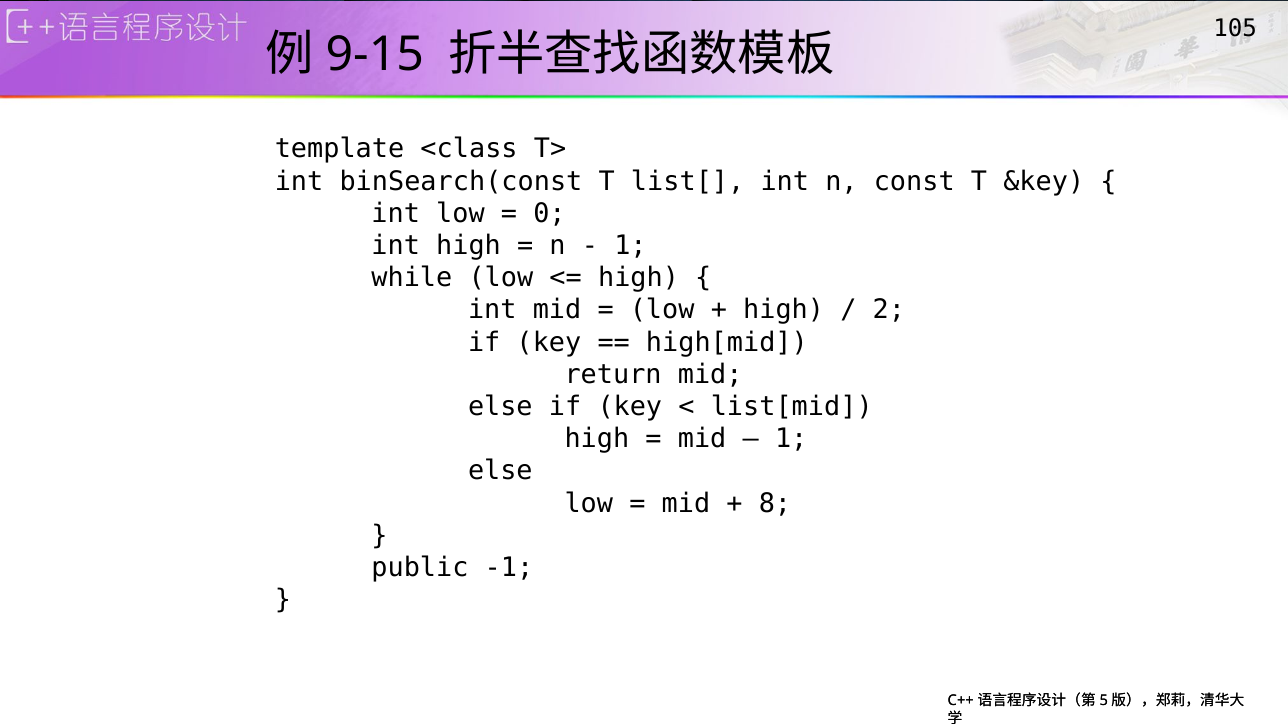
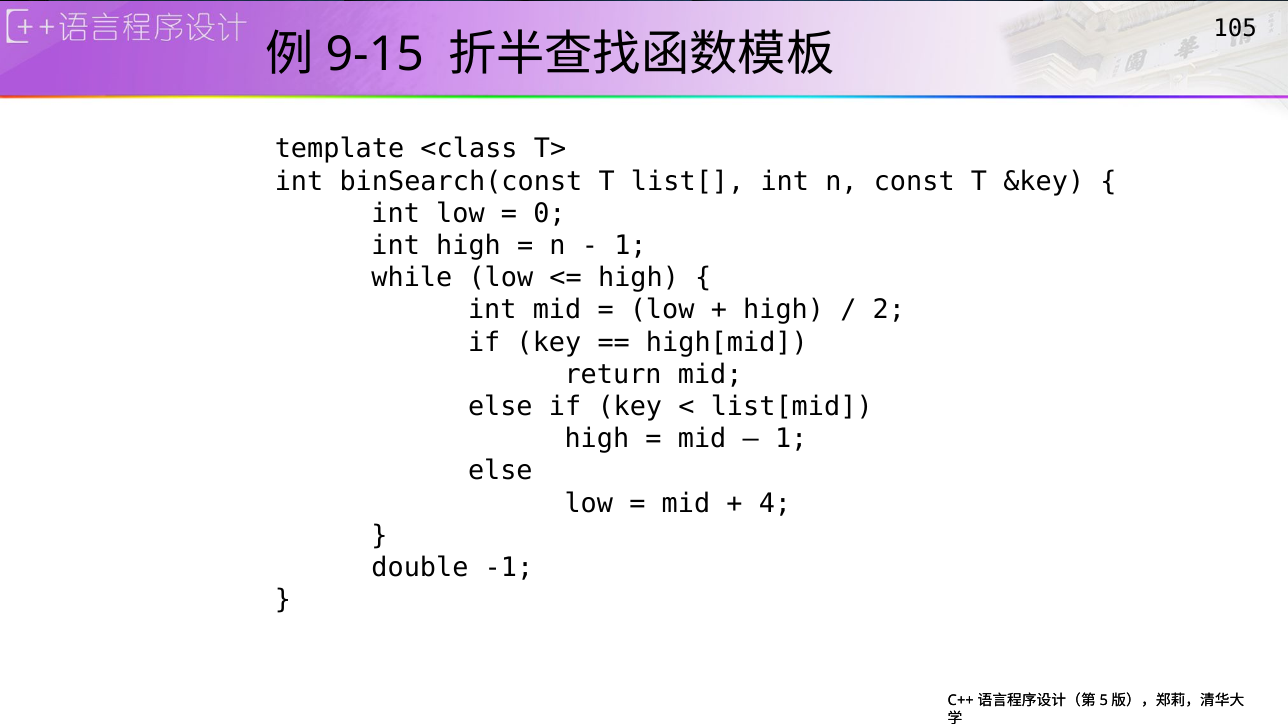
8: 8 -> 4 (775, 503)
public: public -> double (420, 568)
